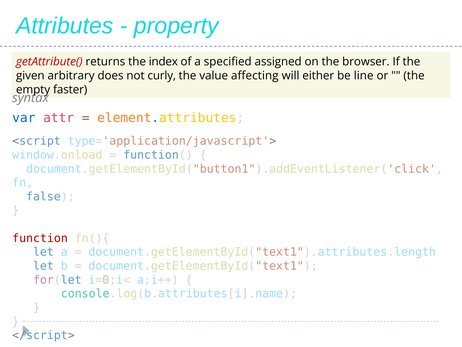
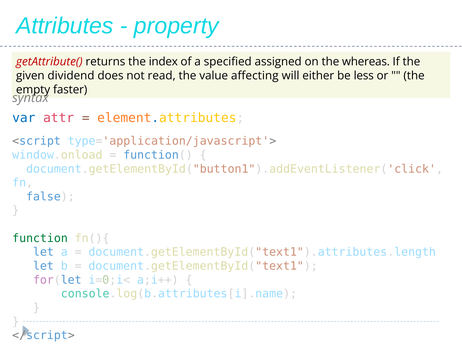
browser: browser -> whereas (366, 62)
arbitrary: arbitrary -> dividend (71, 76)
curly: curly -> read (162, 76)
line: line -> less (364, 76)
function colour: red -> green (40, 238)
